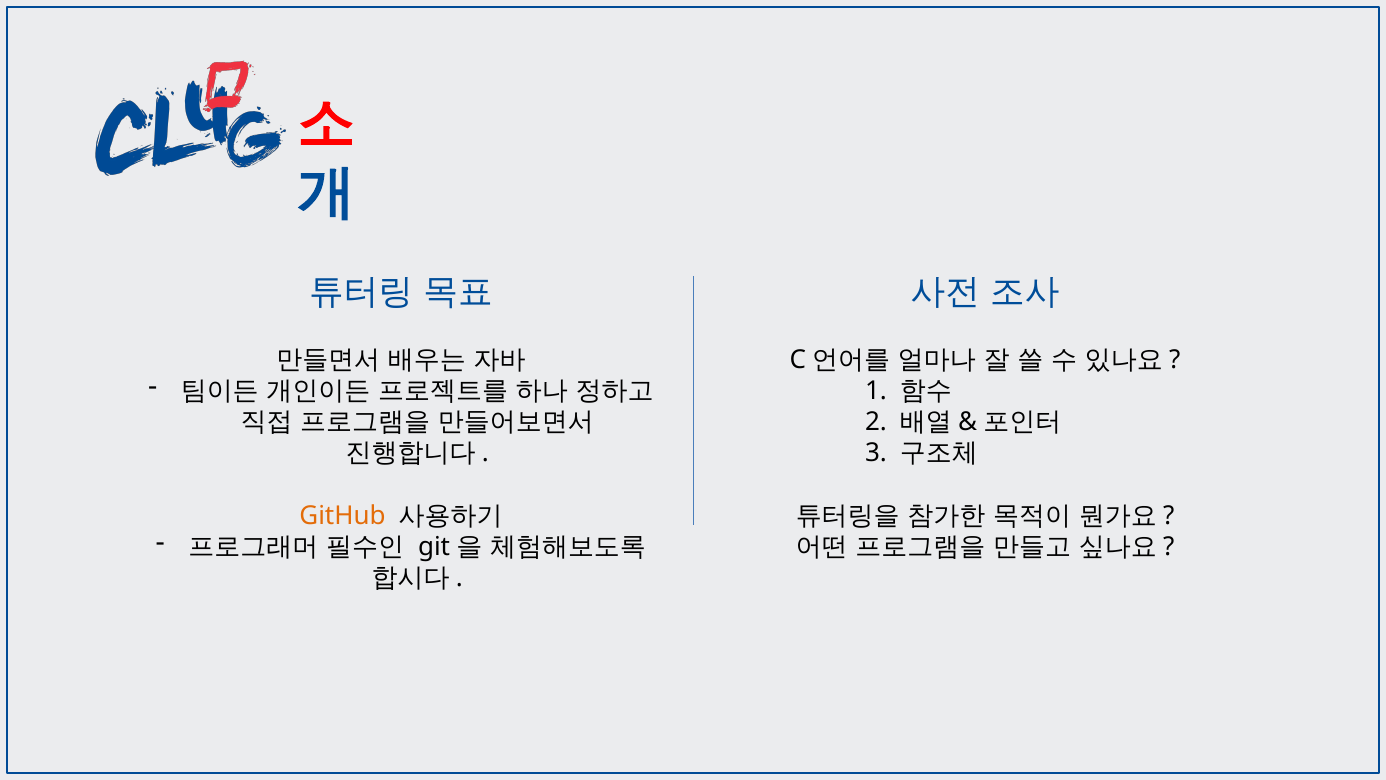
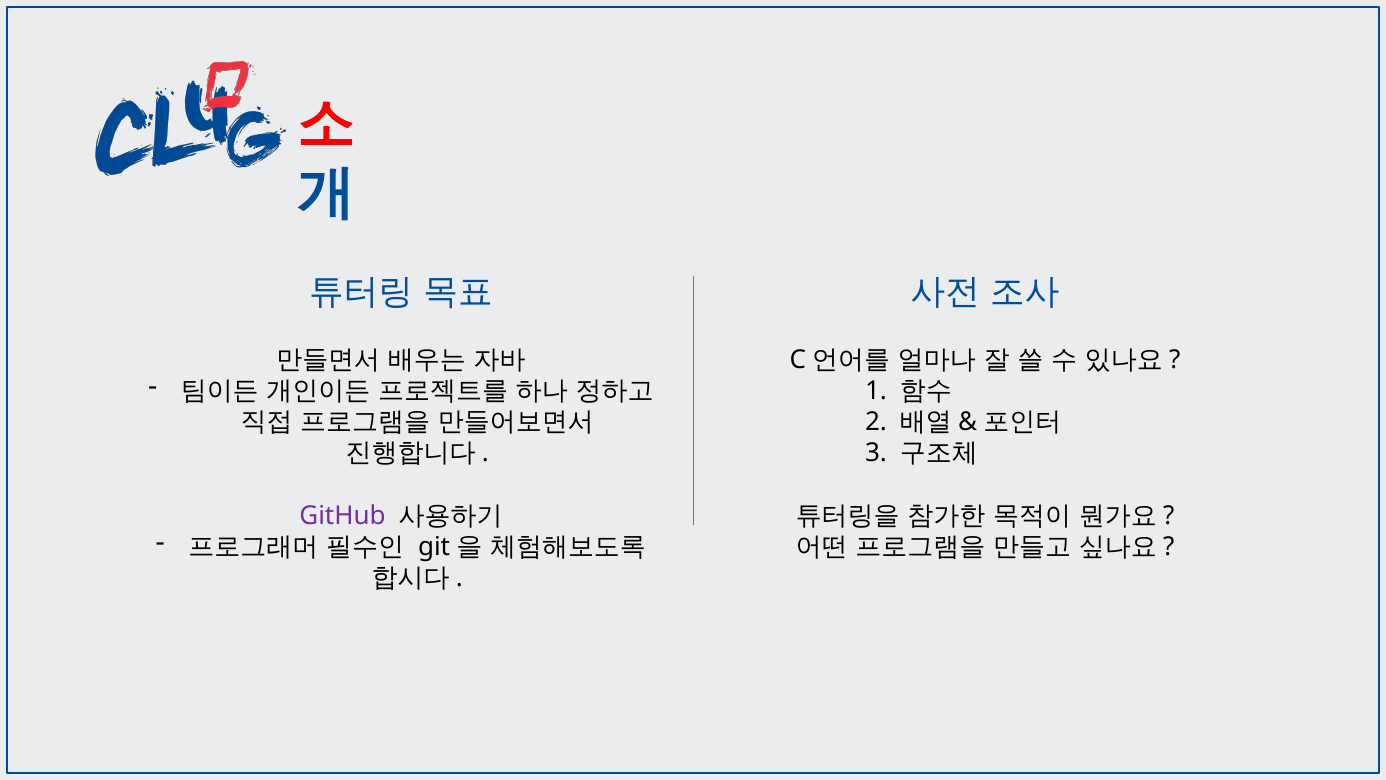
GitHub colour: orange -> purple (342, 515)
